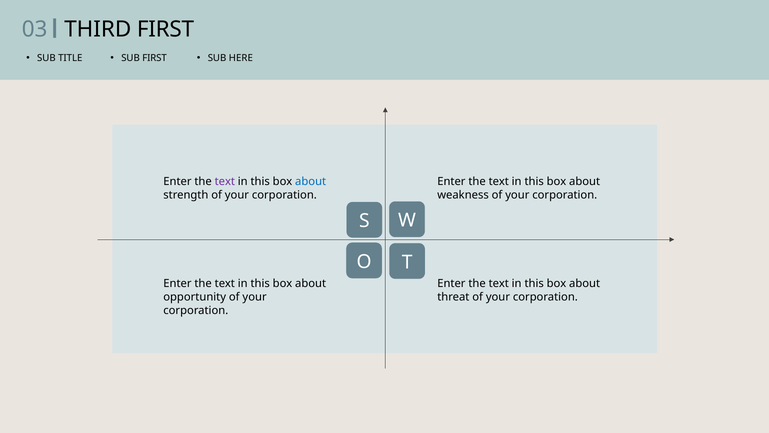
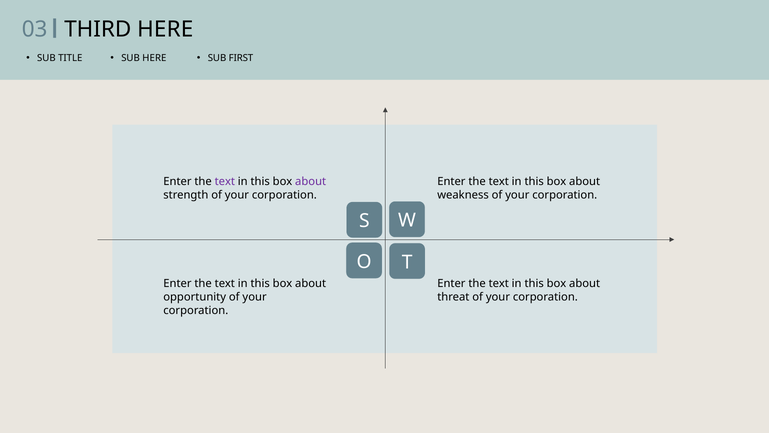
THIRD FIRST: FIRST -> HERE (165, 29)
SUB FIRST: FIRST -> HERE (154, 58)
HERE: HERE -> FIRST (241, 58)
about colour: blue -> purple (311, 182)
